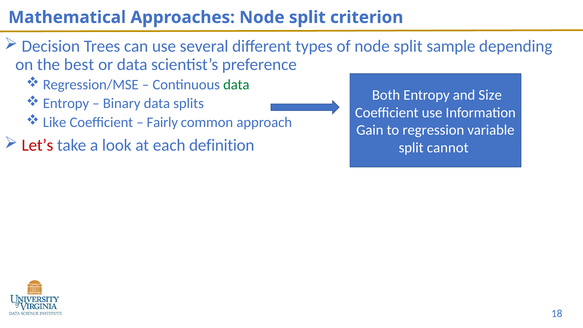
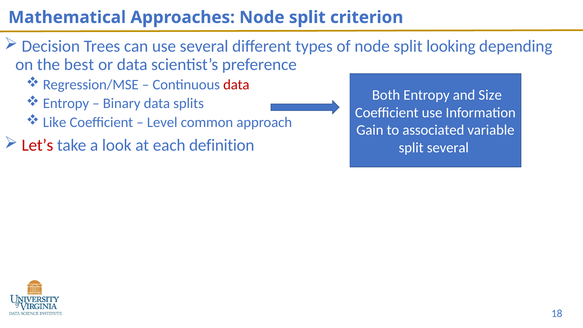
sample: sample -> looking (451, 46)
data colour: green -> red (236, 85)
Fairly: Fairly -> Level (162, 122)
regression: regression -> associated (433, 130)
split cannot: cannot -> several (448, 148)
